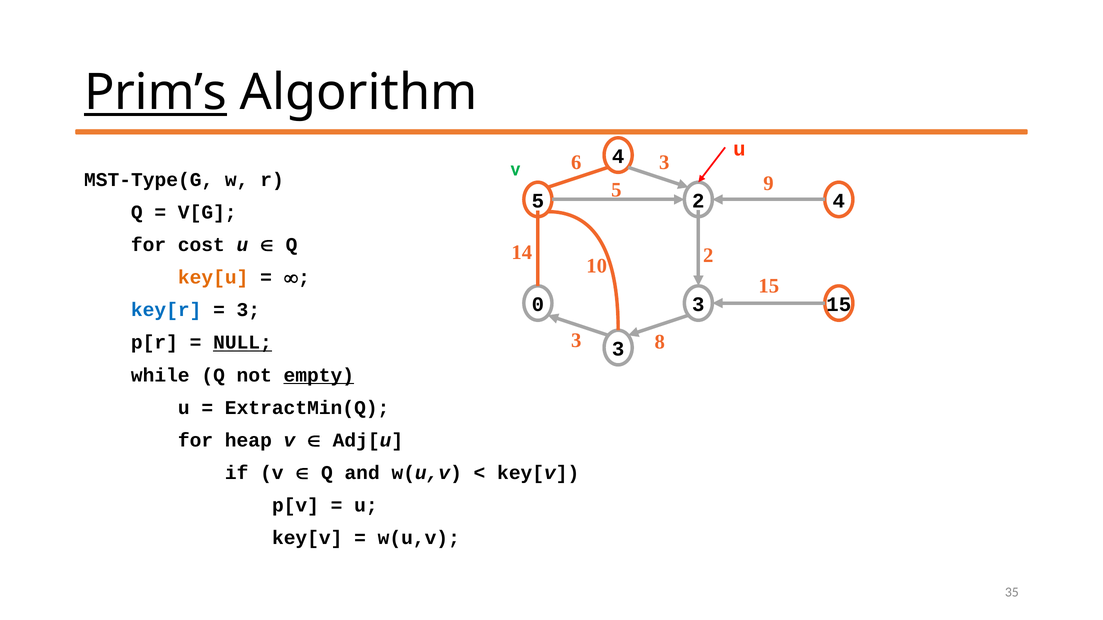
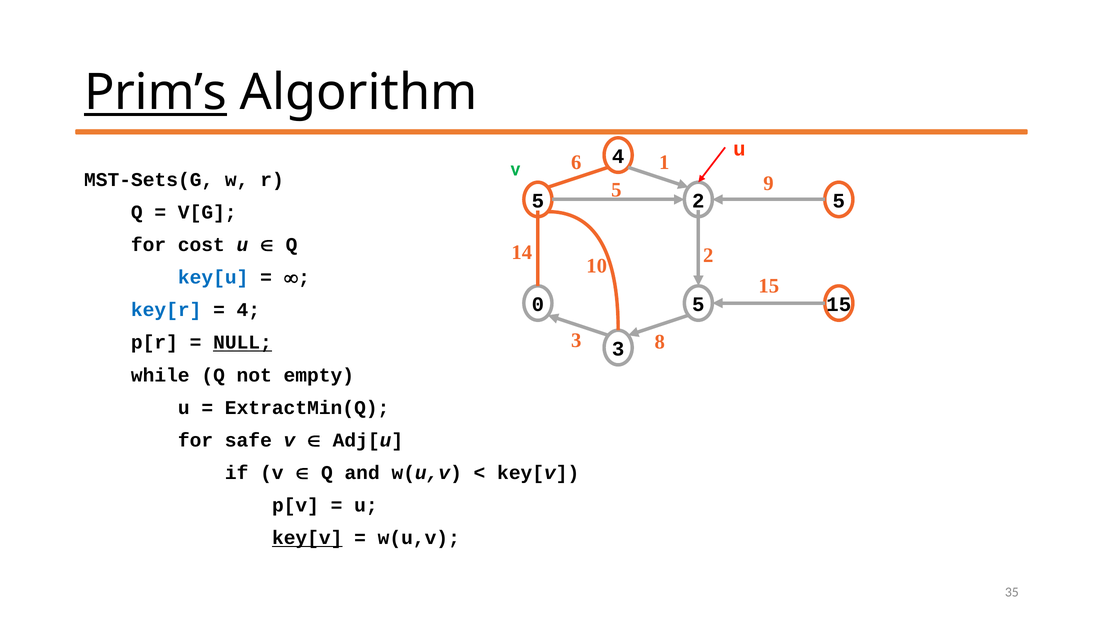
6 3: 3 -> 1 (664, 163)
MST-Type(G: MST-Type(G -> MST-Sets(G (149, 180)
4: 4 -> 5 (839, 201)
key[u colour: orange -> blue (213, 278)
0 3: 3 -> 5 (698, 305)
3: 3 -> 4 (248, 310)
empty underline: present -> none (319, 375)
heap: heap -> safe (248, 441)
key[v underline: none -> present (307, 538)
